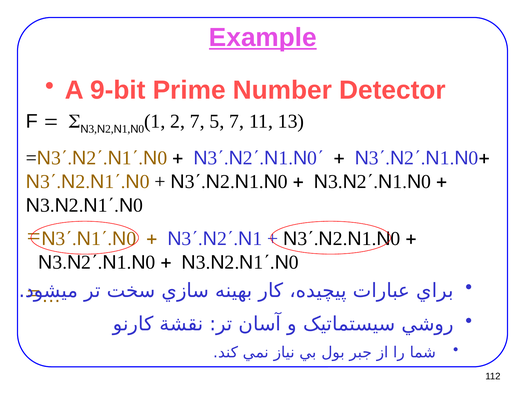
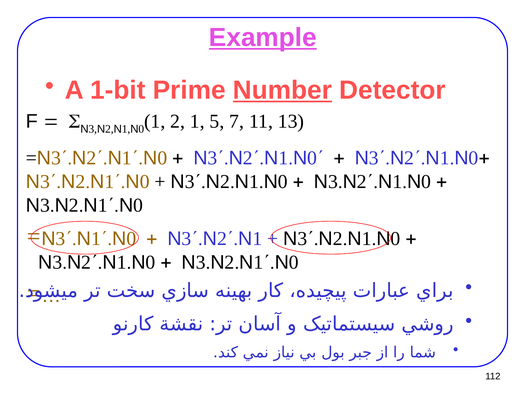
9-bit: 9-bit -> 1-bit (118, 91)
Number underline: none -> present (282, 91)
2 7: 7 -> 1 (197, 122)
